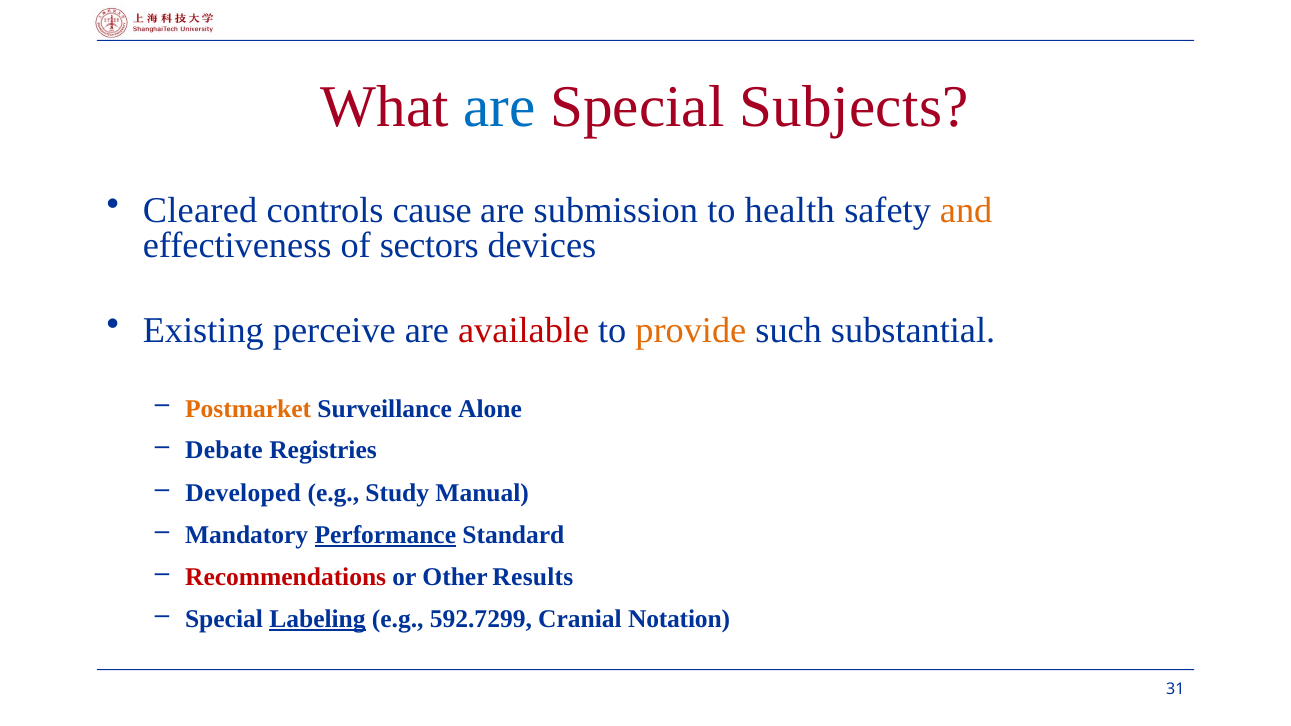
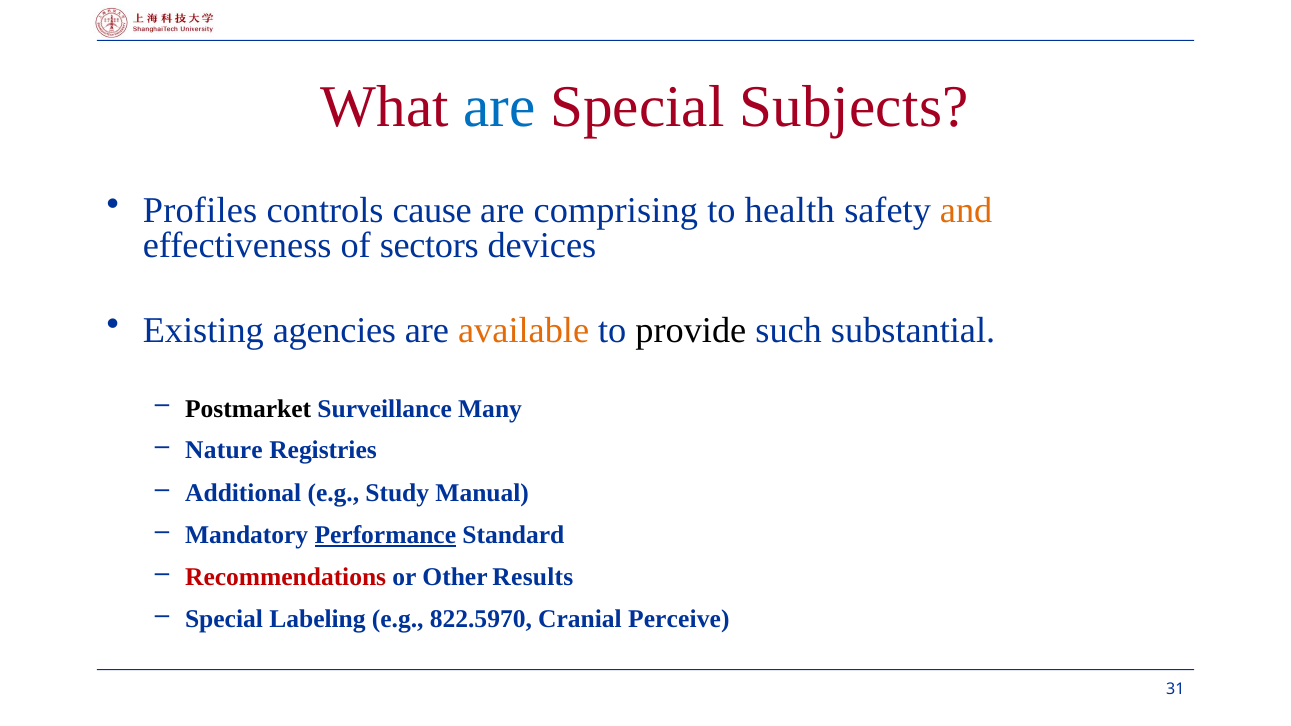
Cleared: Cleared -> Profiles (200, 211)
submission: submission -> comprising (616, 211)
perceive: perceive -> agencies (334, 331)
available colour: red -> orange (524, 331)
provide colour: orange -> black (691, 331)
Postmarket colour: orange -> black (248, 409)
Alone: Alone -> Many (490, 409)
Debate: Debate -> Nature (224, 451)
Developed: Developed -> Additional (243, 493)
Labeling underline: present -> none (317, 619)
592.7299: 592.7299 -> 822.5970 (481, 619)
Notation: Notation -> Perceive (679, 619)
